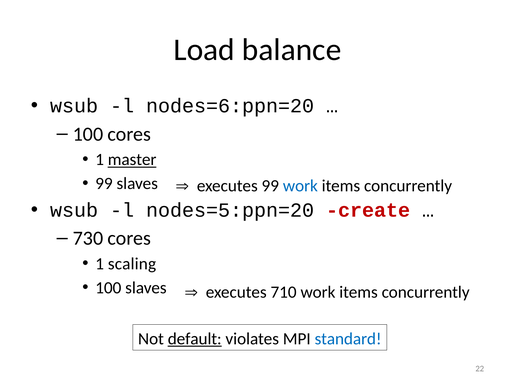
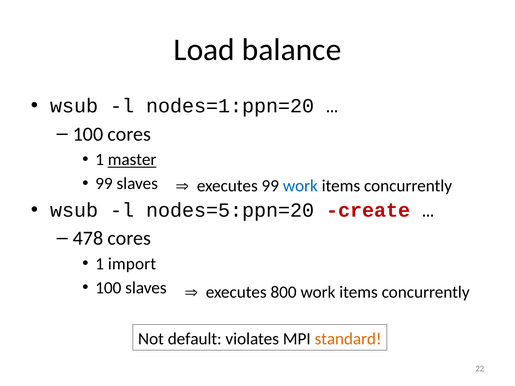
nodes=6:ppn=20: nodes=6:ppn=20 -> nodes=1:ppn=20 (230, 106)
730: 730 -> 478 (88, 238)
scaling: scaling -> import (132, 264)
710: 710 -> 800 (284, 292)
default underline: present -> none (195, 339)
standard colour: blue -> orange (348, 339)
